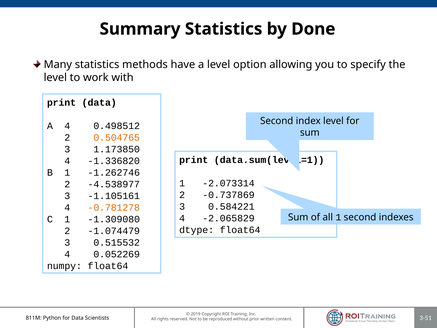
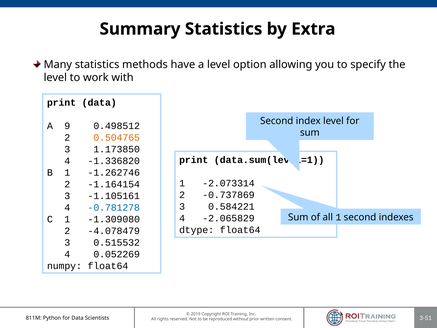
Done: Done -> Extra (313, 29)
A 4: 4 -> 9 (67, 126)
-4.538977: -4.538977 -> -1.164154 (114, 184)
-0.781278 colour: orange -> blue (114, 207)
-1.074479: -1.074479 -> -4.078479 (114, 231)
